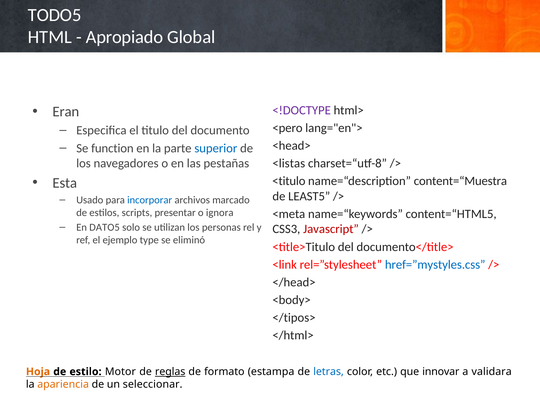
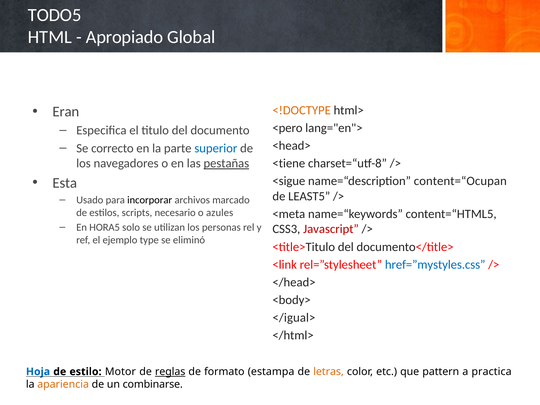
<!DOCTYPE colour: purple -> orange (302, 110)
function: function -> correcto (112, 148)
pestañas underline: none -> present (226, 163)
<listas: <listas -> <tiene (289, 163)
<titulo: <titulo -> <sigue (289, 181)
content=“Muestra: content=“Muestra -> content=“Ocupan (460, 181)
incorporar colour: blue -> black (150, 200)
presentar: presentar -> necesario (175, 213)
ignora: ignora -> azules (220, 213)
DATO5: DATO5 -> HORA5 (105, 227)
</tipos>: </tipos> -> </igual> (294, 318)
Hoja colour: orange -> blue (38, 372)
letras colour: blue -> orange (329, 372)
innovar: innovar -> pattern (441, 372)
validara: validara -> practica (492, 372)
seleccionar: seleccionar -> combinarse (153, 384)
